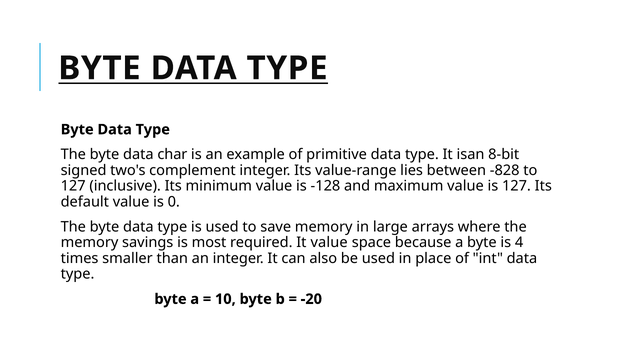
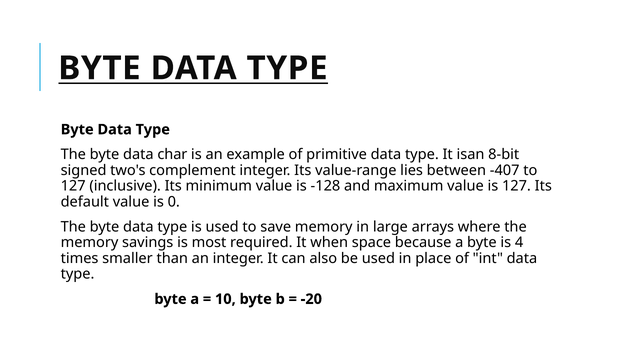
-828: -828 -> -407 (505, 170)
It value: value -> when (329, 243)
